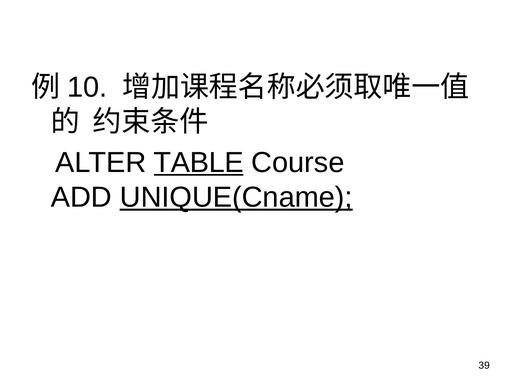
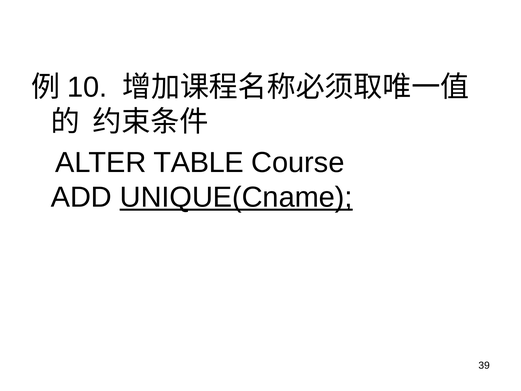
TABLE underline: present -> none (199, 162)
